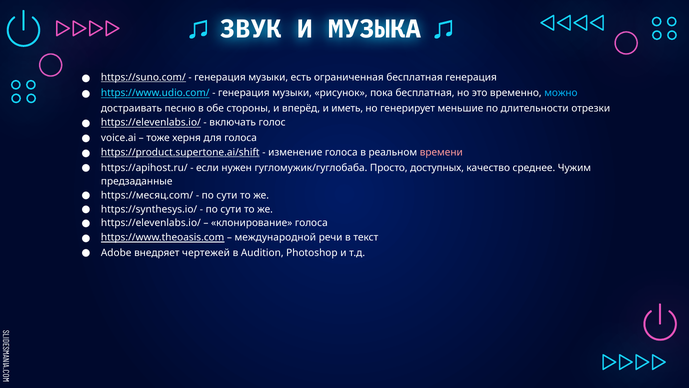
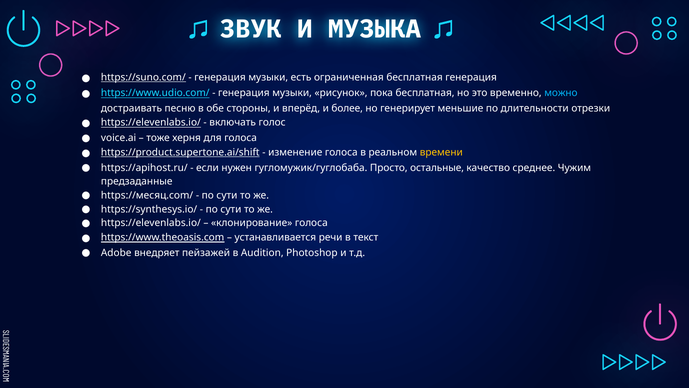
иметь: иметь -> более (347, 108)
времени colour: pink -> yellow (441, 152)
доступных: доступных -> остальные (437, 167)
международной: международной -> устанавливается (275, 237)
чертежей: чертежей -> пейзажей (206, 252)
